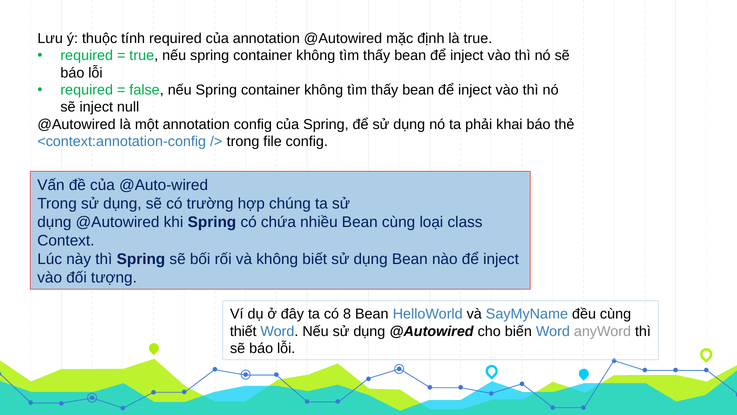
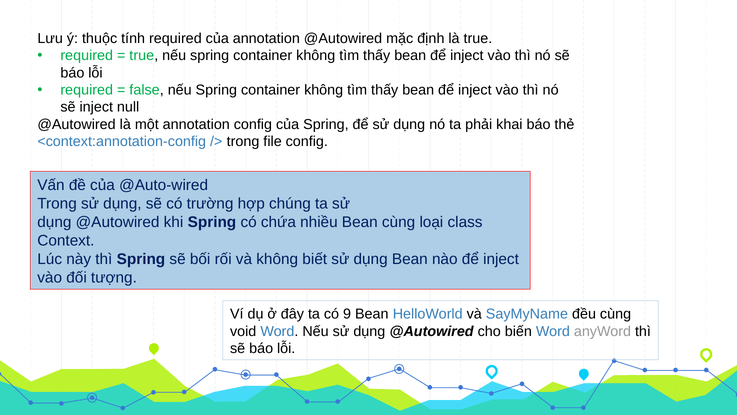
8: 8 -> 9 (347, 314)
thiết: thiết -> void (243, 331)
